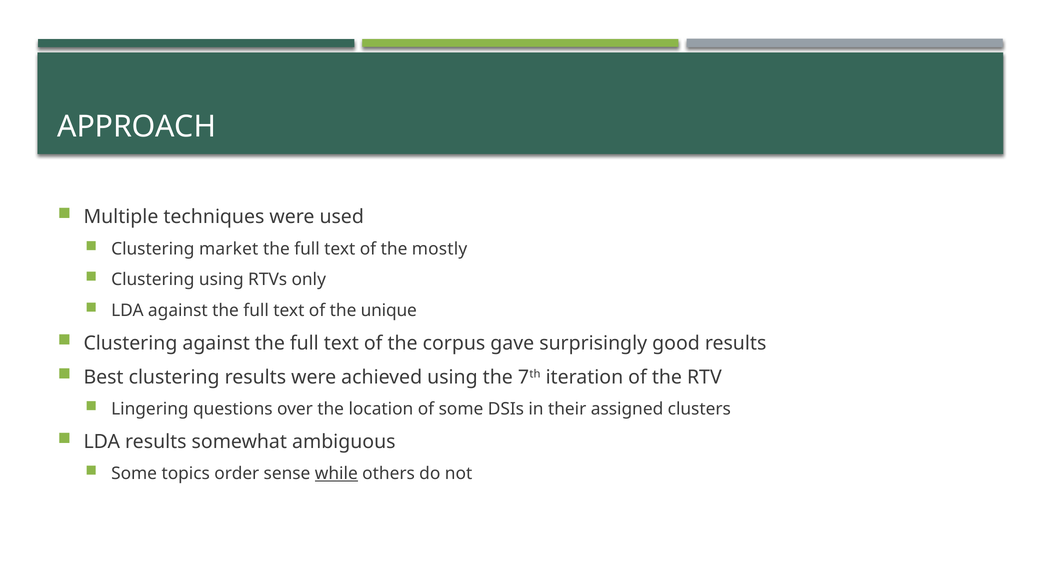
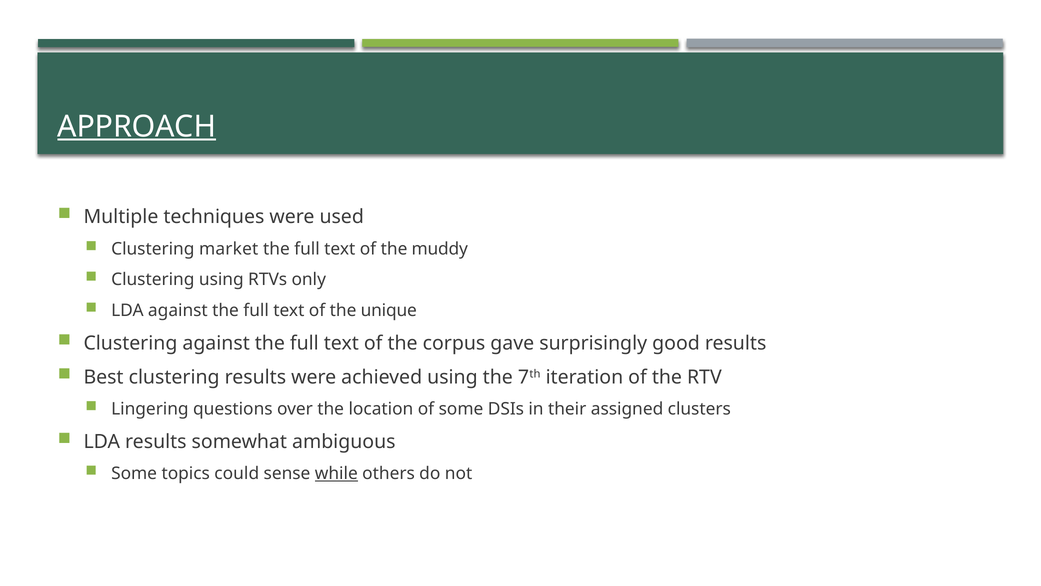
APPROACH underline: none -> present (137, 126)
mostly: mostly -> muddy (440, 249)
order: order -> could (237, 473)
